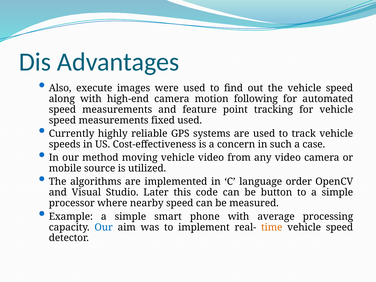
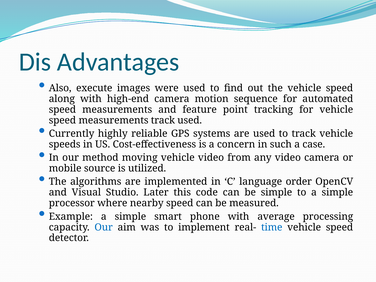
following: following -> sequence (256, 99)
measurements fixed: fixed -> track (163, 120)
be button: button -> simple (276, 192)
time colour: orange -> blue (272, 227)
